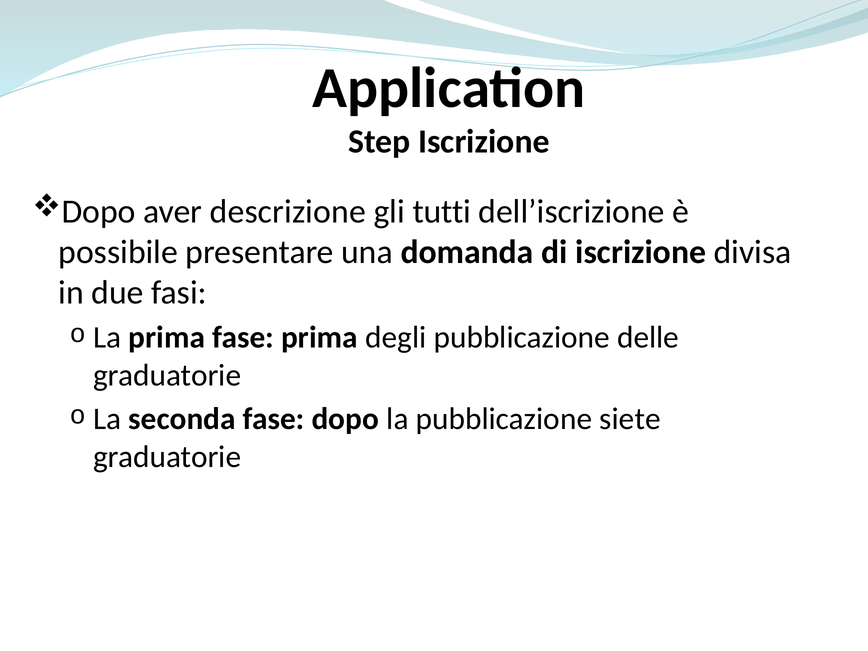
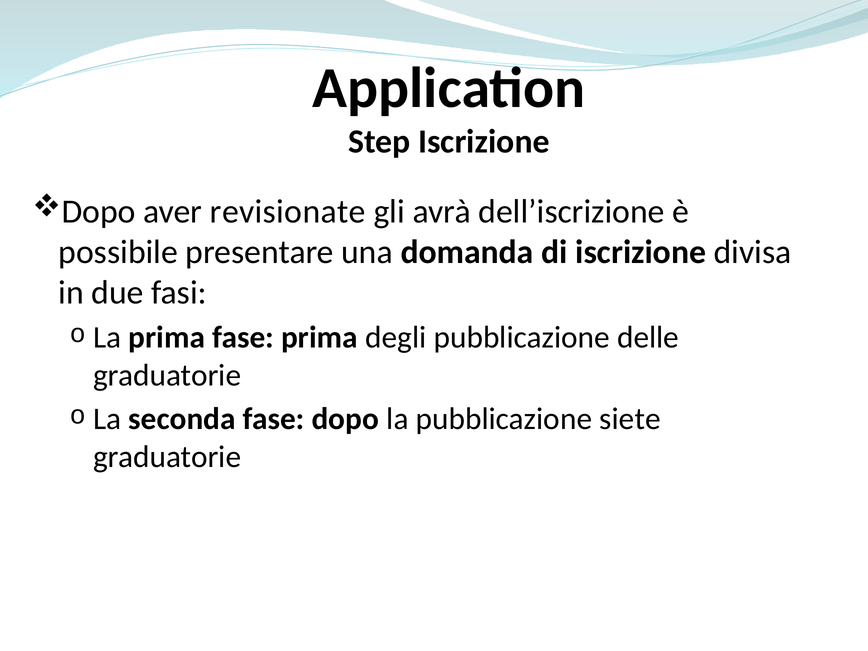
descrizione: descrizione -> revisionate (288, 211)
tutti: tutti -> avrà (442, 211)
